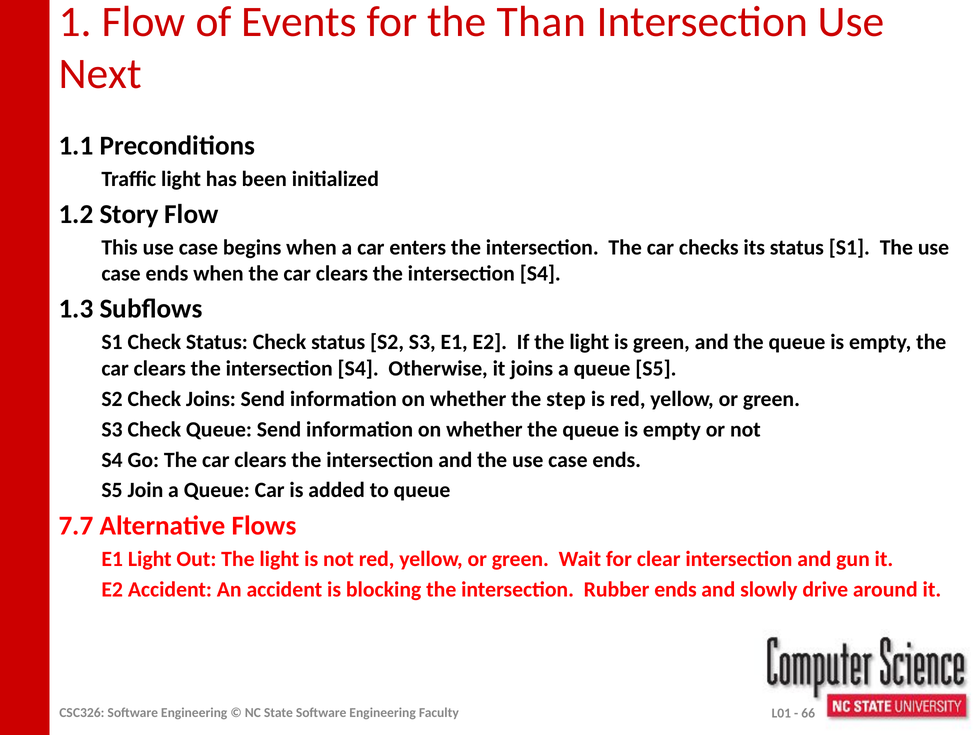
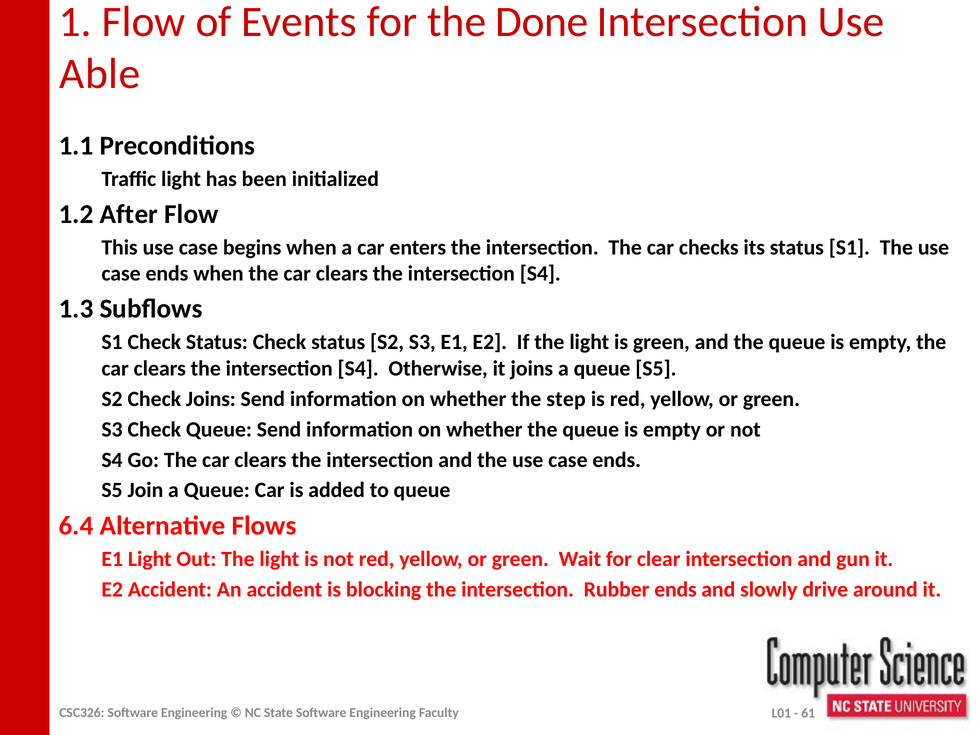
Than: Than -> Done (542, 22)
Next: Next -> Able (100, 74)
Story: Story -> After (129, 214)
7.7: 7.7 -> 6.4 (76, 526)
66: 66 -> 61 (808, 713)
